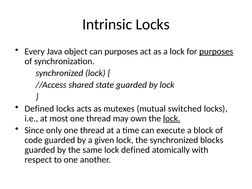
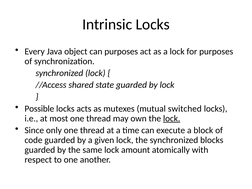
purposes underline: present -> none (216, 51)
Defined: Defined -> Possible (39, 109)
lock defined: defined -> amount (136, 150)
